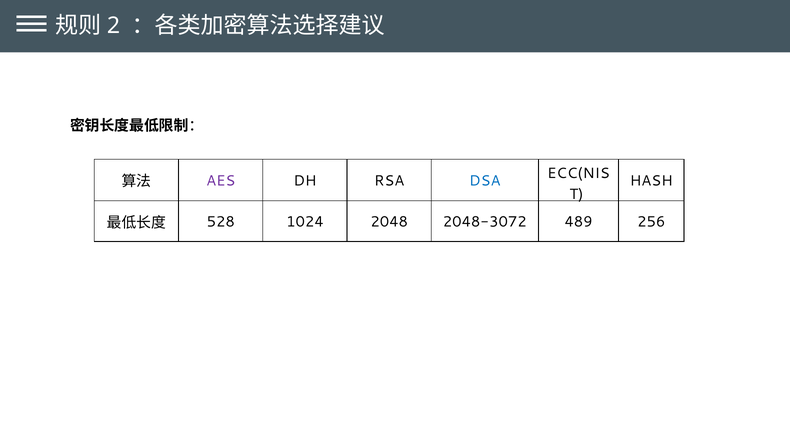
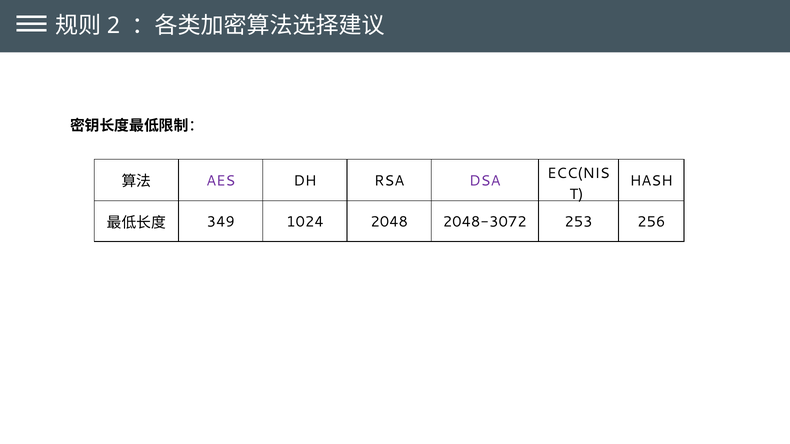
DSA colour: blue -> purple (485, 181)
528: 528 -> 349 (221, 222)
489: 489 -> 253 (578, 222)
